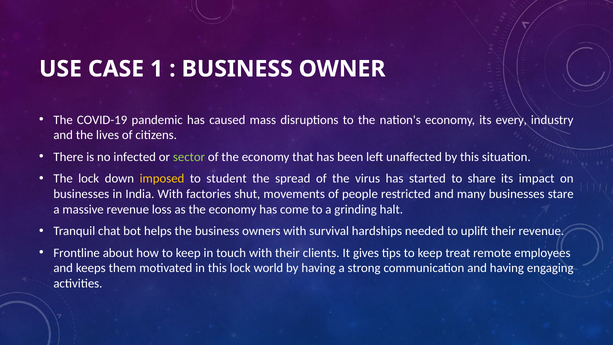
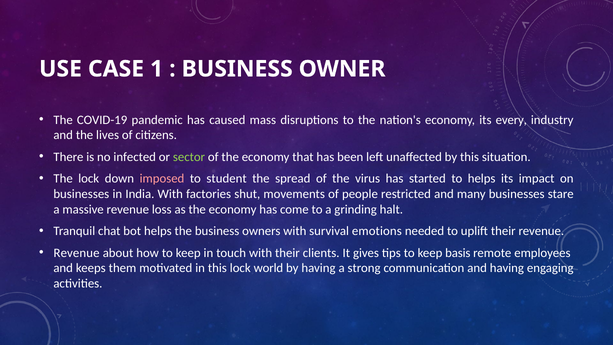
imposed colour: yellow -> pink (162, 179)
to share: share -> helps (482, 179)
hardships: hardships -> emotions (377, 231)
Frontline: Frontline -> Revenue (77, 253)
treat: treat -> basis (458, 253)
